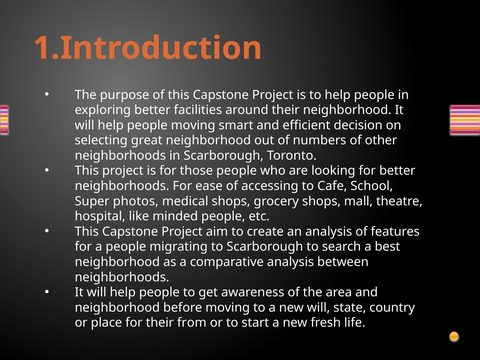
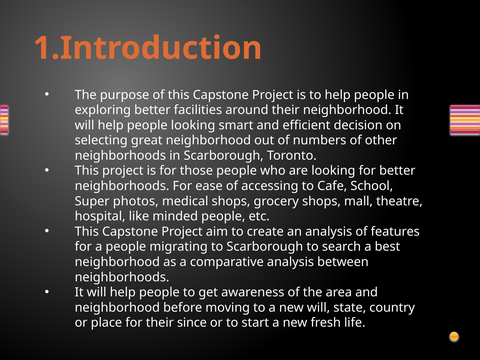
people moving: moving -> looking (193, 125)
from: from -> since (192, 323)
